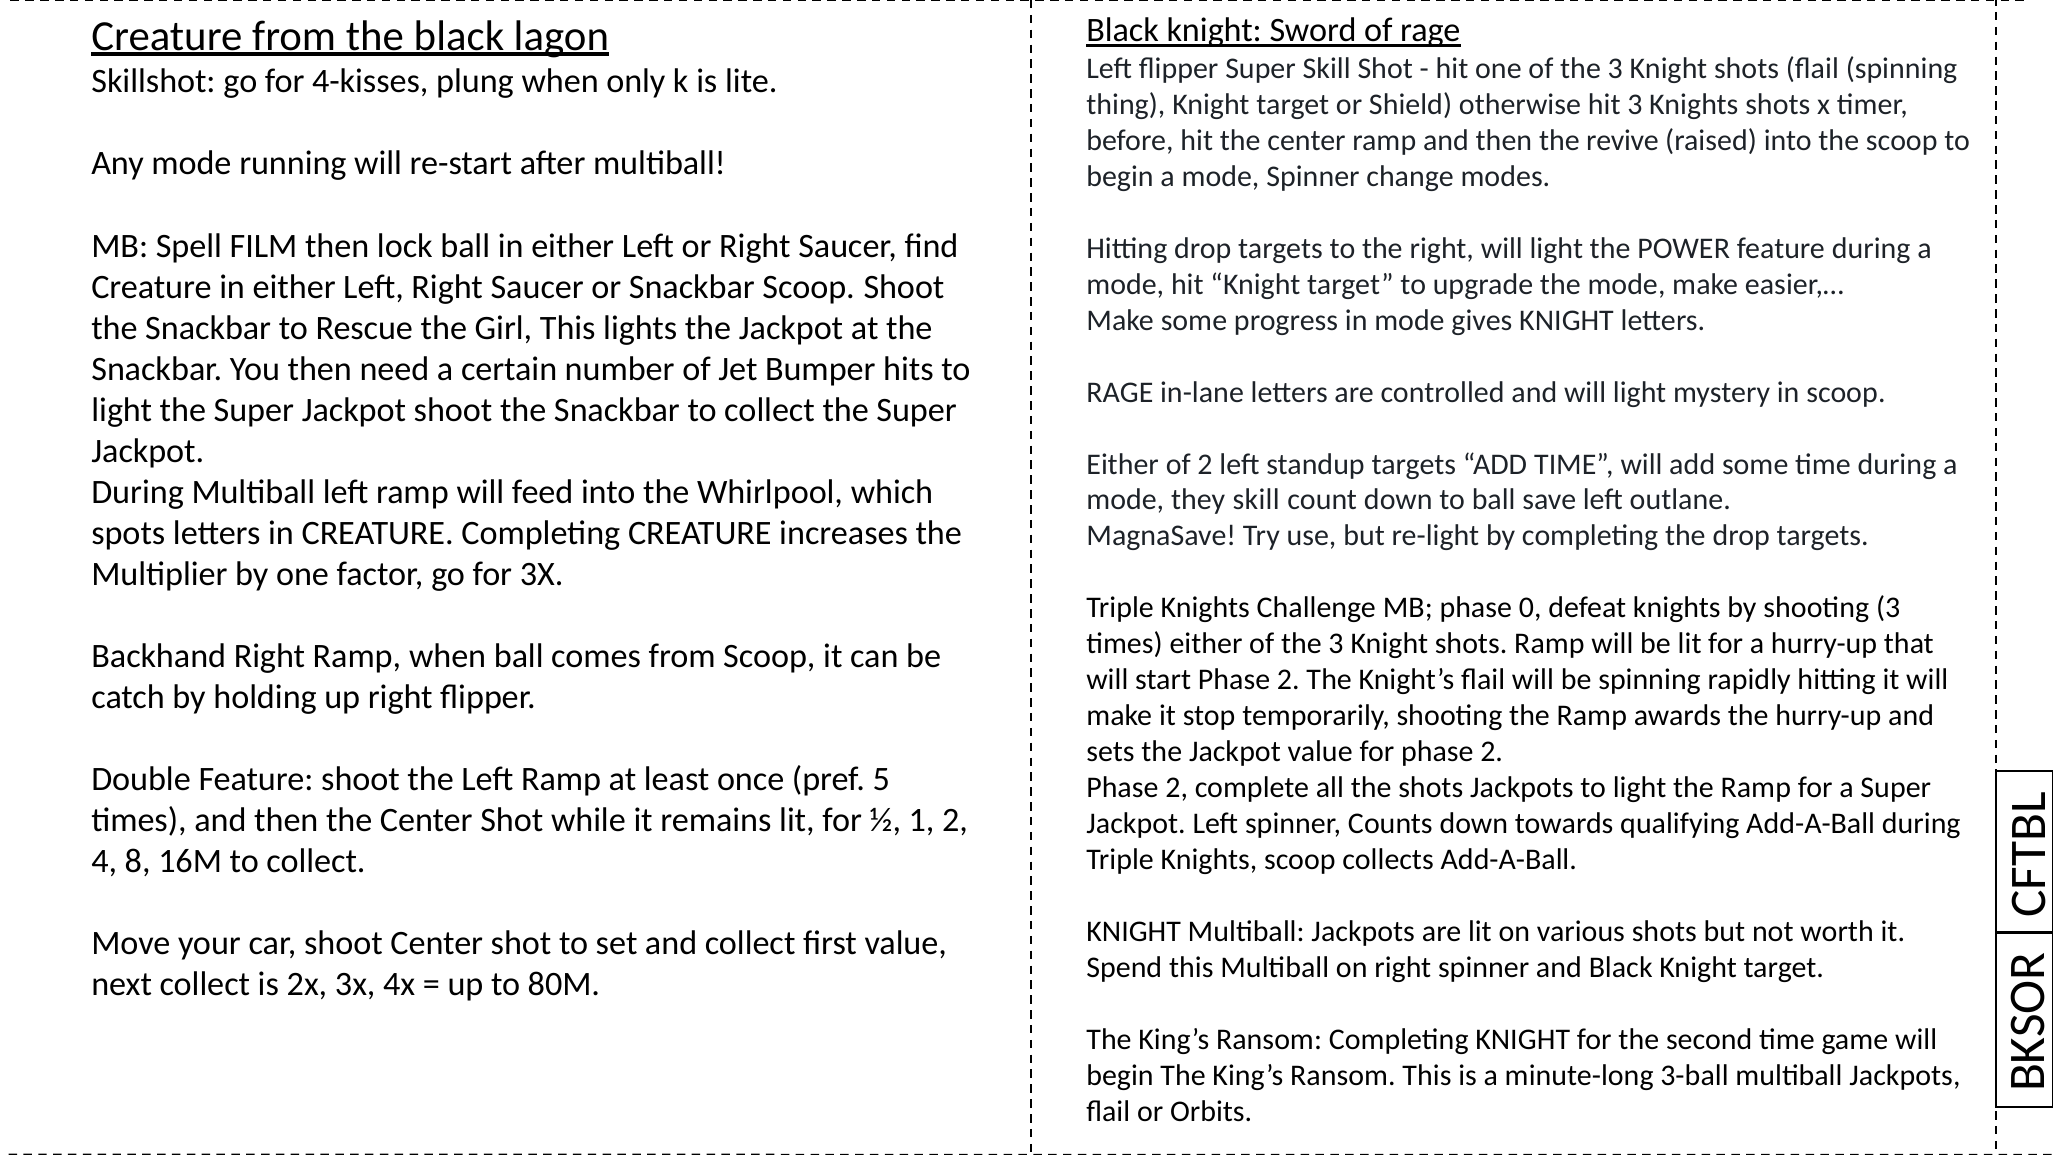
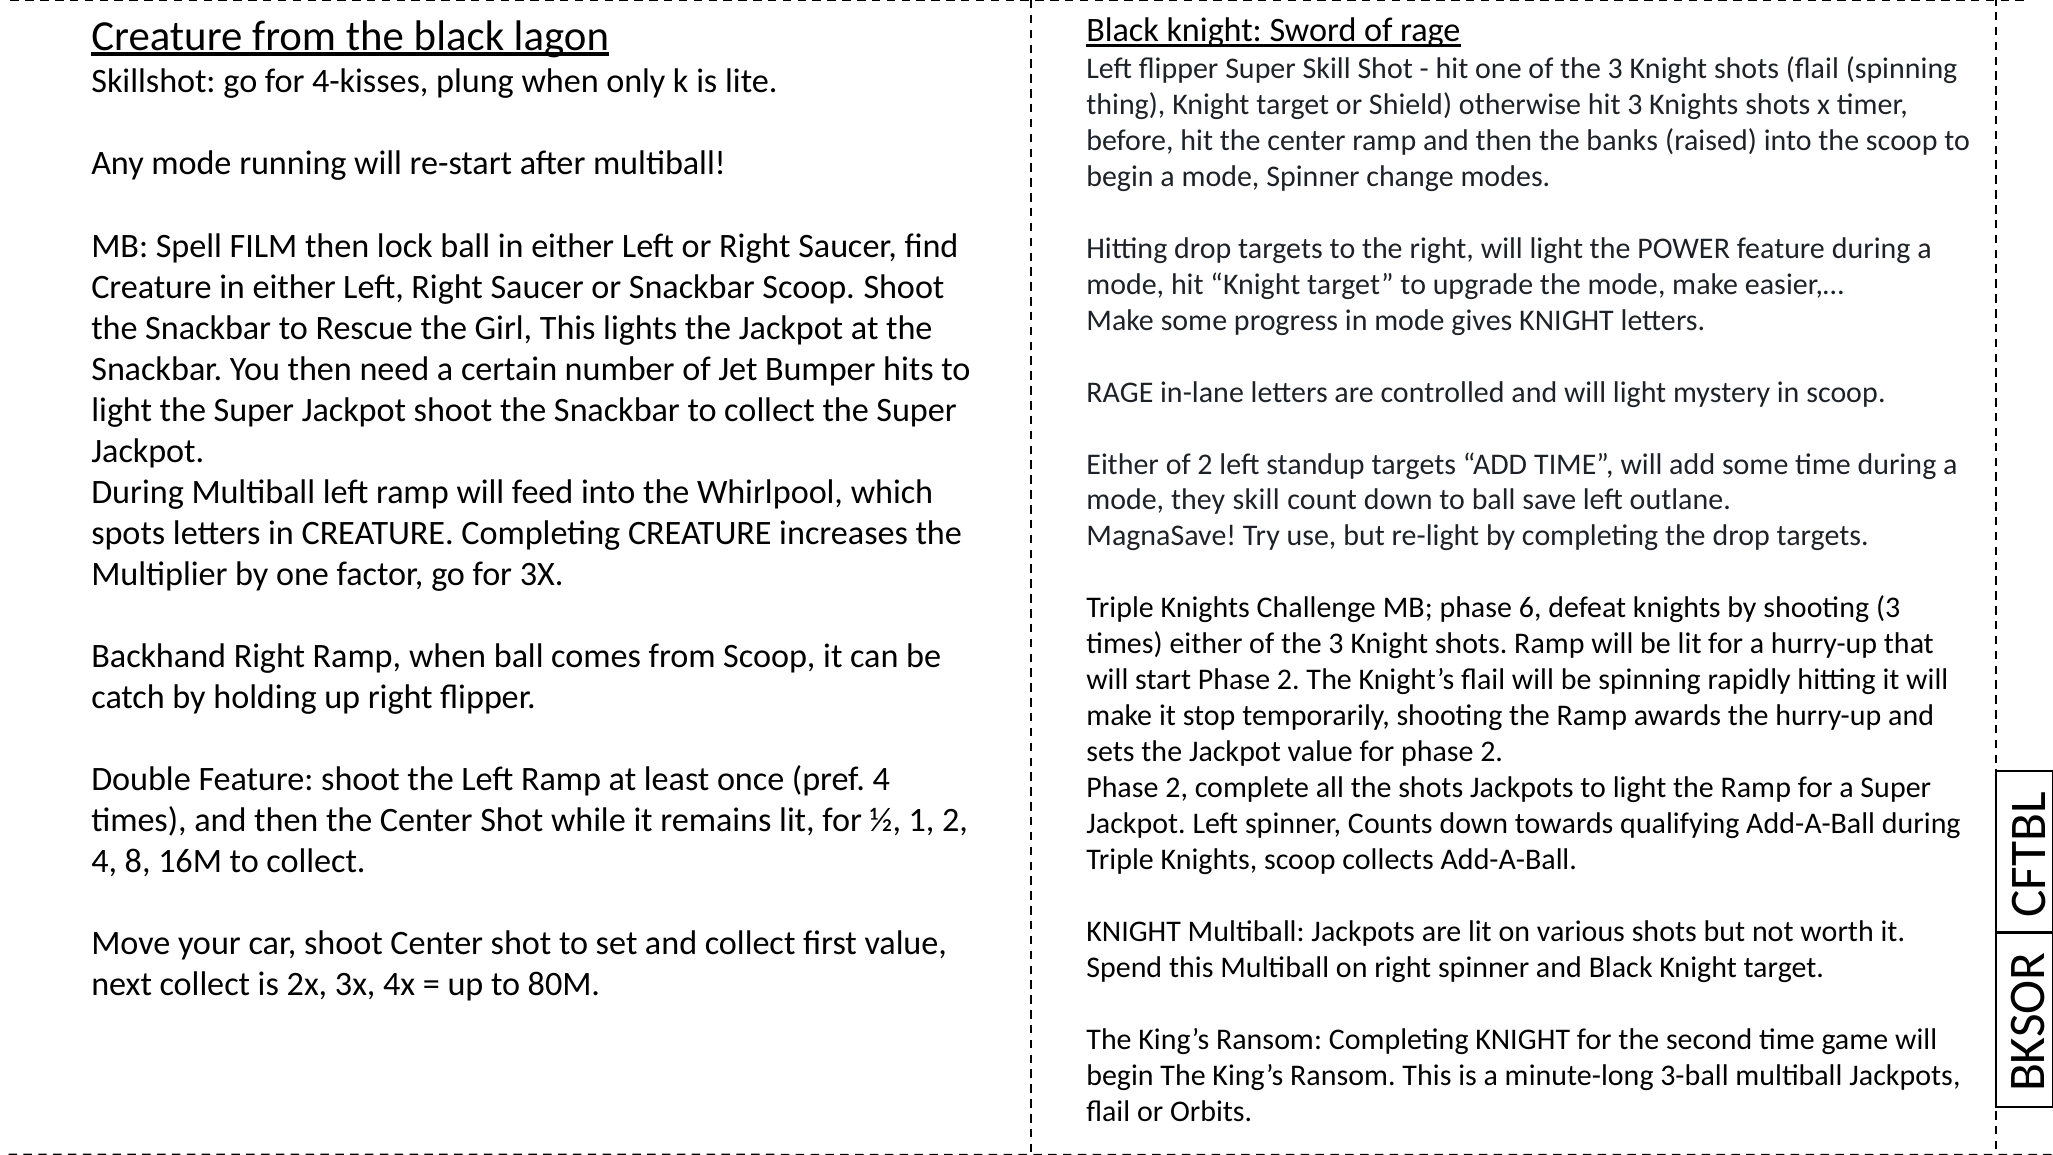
revive: revive -> banks (1622, 141)
0: 0 -> 6 (1530, 608)
pref 5: 5 -> 4 (881, 779)
